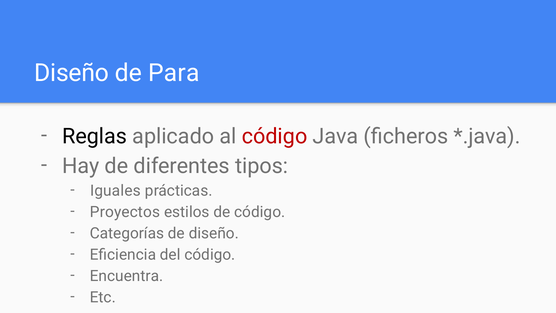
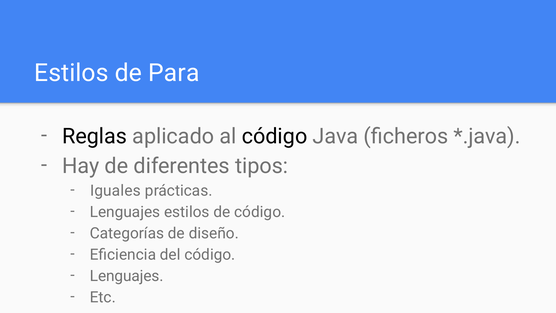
Diseño: Diseño -> Estilos (71, 73)
código colour: red -> black (275, 136)
Proyectos: Proyectos -> Lenguajes (125, 212)
Encuentra: Encuentra -> Lenguajes (127, 276)
